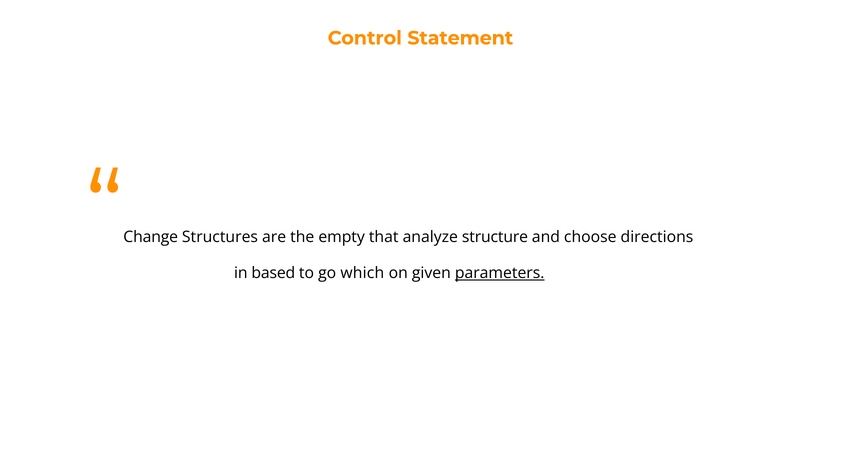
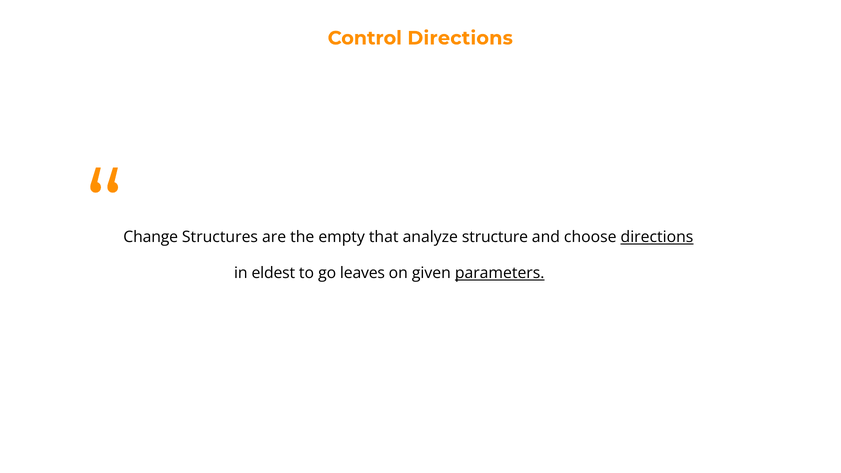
Control Statement: Statement -> Directions (460, 38)
directions underline: none -> present (657, 237)
based: based -> eldest (273, 273)
which: which -> leaves (362, 273)
